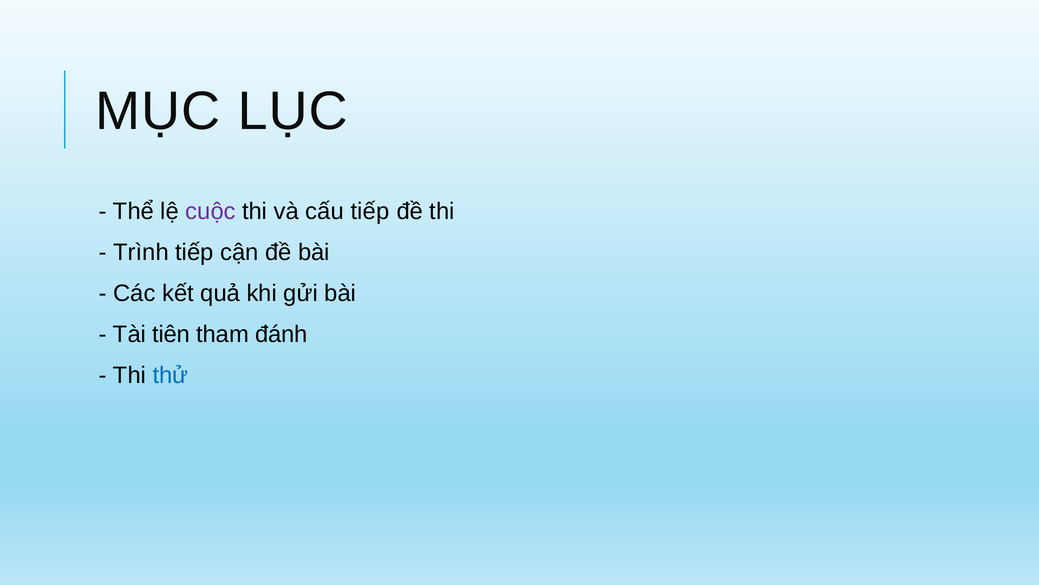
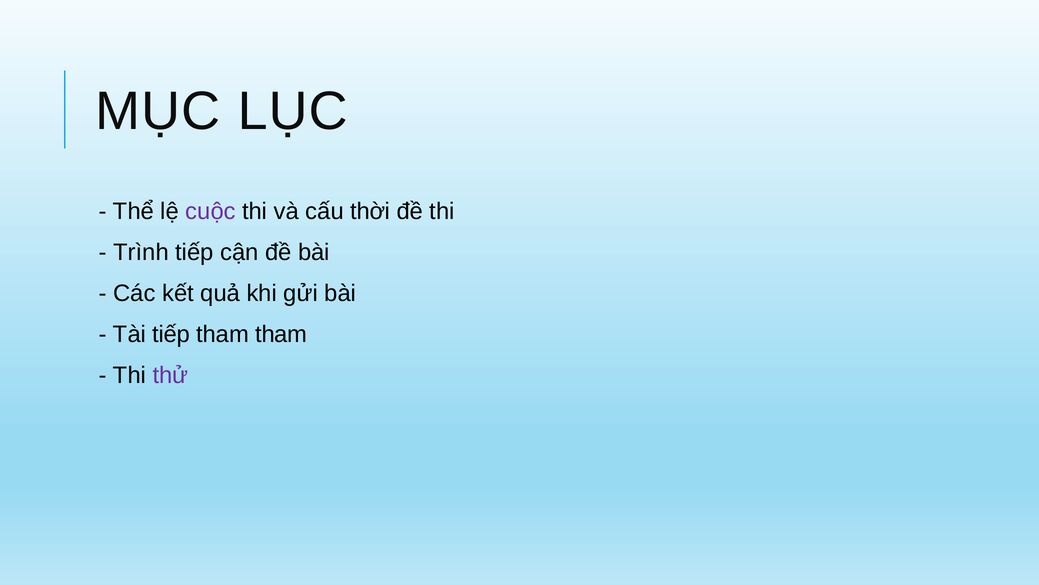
cấu tiếp: tiếp -> thời (370, 211)
Tài tiên: tiên -> tiếp (171, 334)
tham đánh: đánh -> tham (281, 334)
thử colour: blue -> purple (170, 375)
